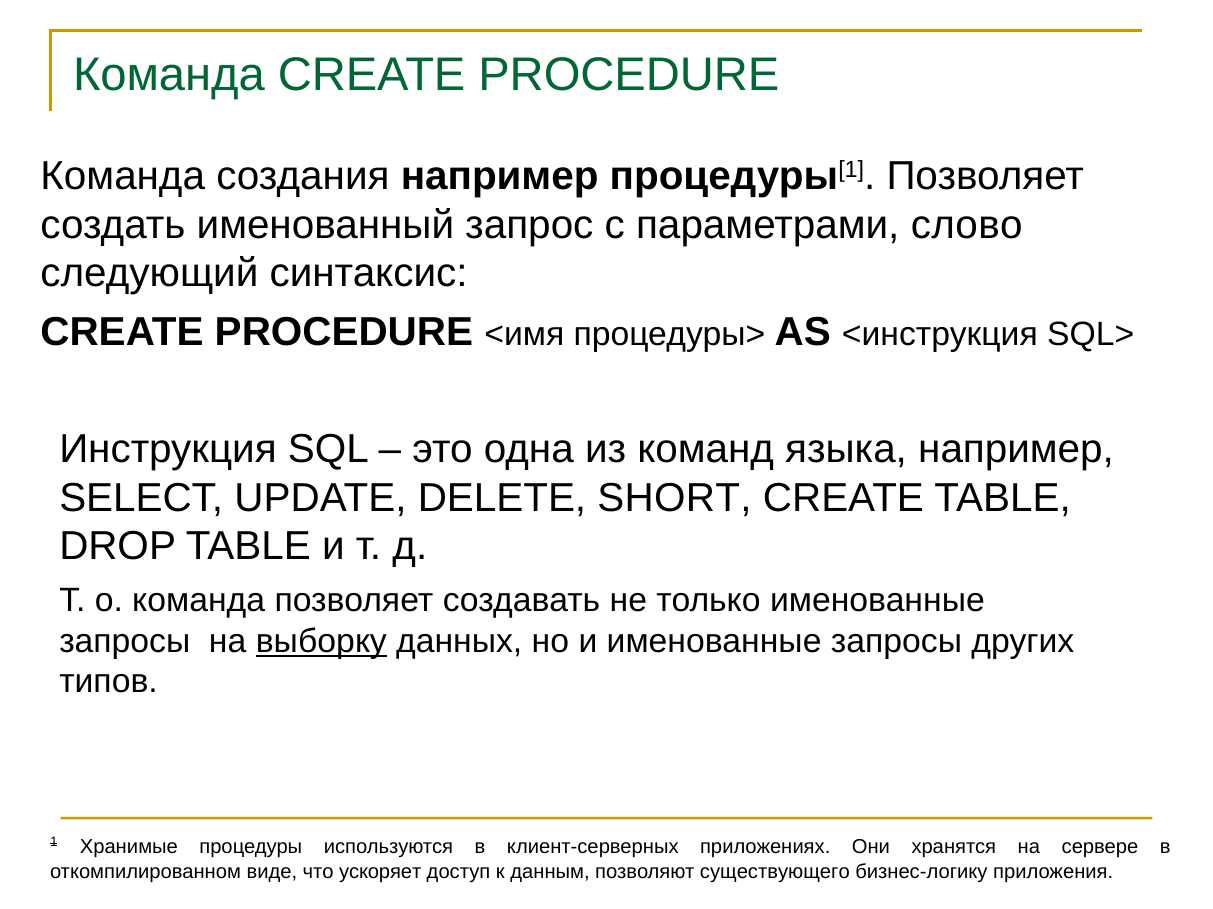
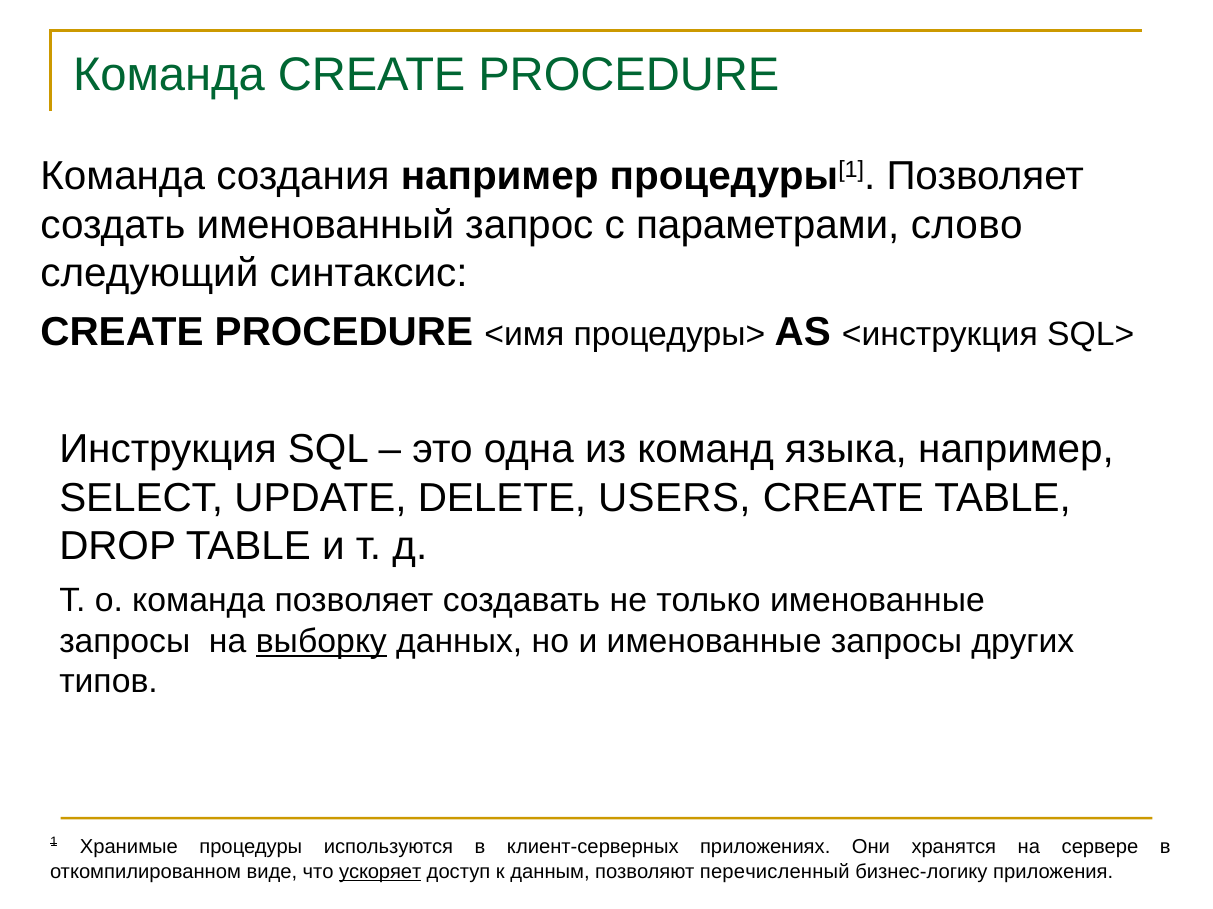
SHORT: SHORT -> USERS (674, 499)
ускоряет underline: none -> present (380, 873)
существующего: существующего -> перечисленный (775, 873)
